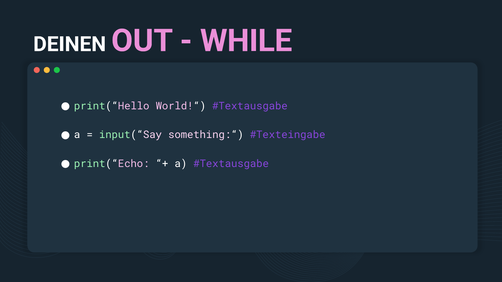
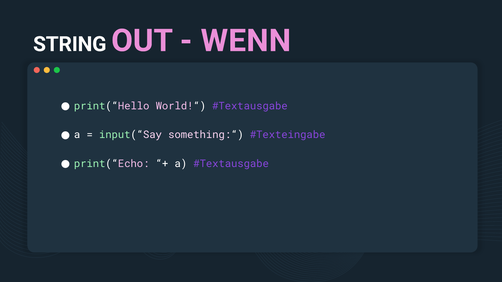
DEINEN: DEINEN -> STRING (70, 44)
WHILE: WHILE -> WENN (246, 41)
